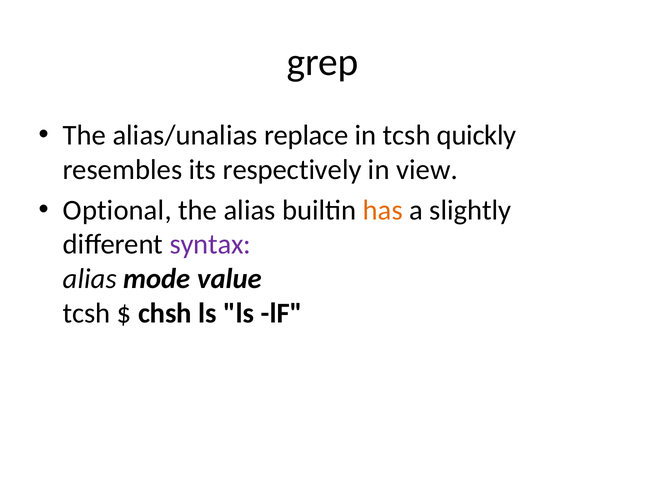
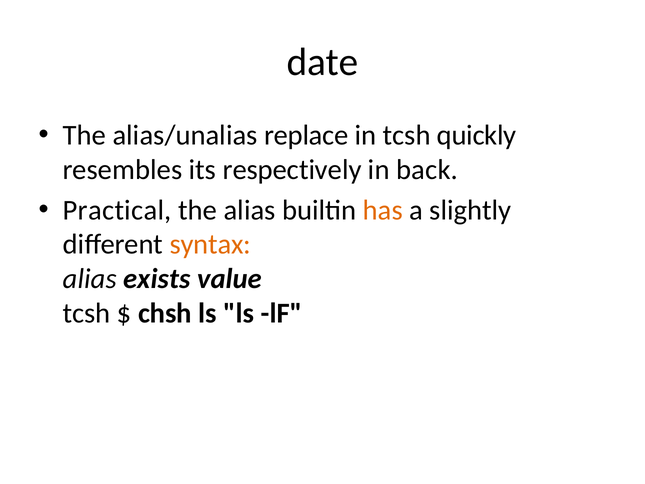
grep: grep -> date (323, 62)
view: view -> back (427, 170)
Optional: Optional -> Practical (117, 210)
syntax colour: purple -> orange (210, 244)
mode: mode -> exists (157, 279)
